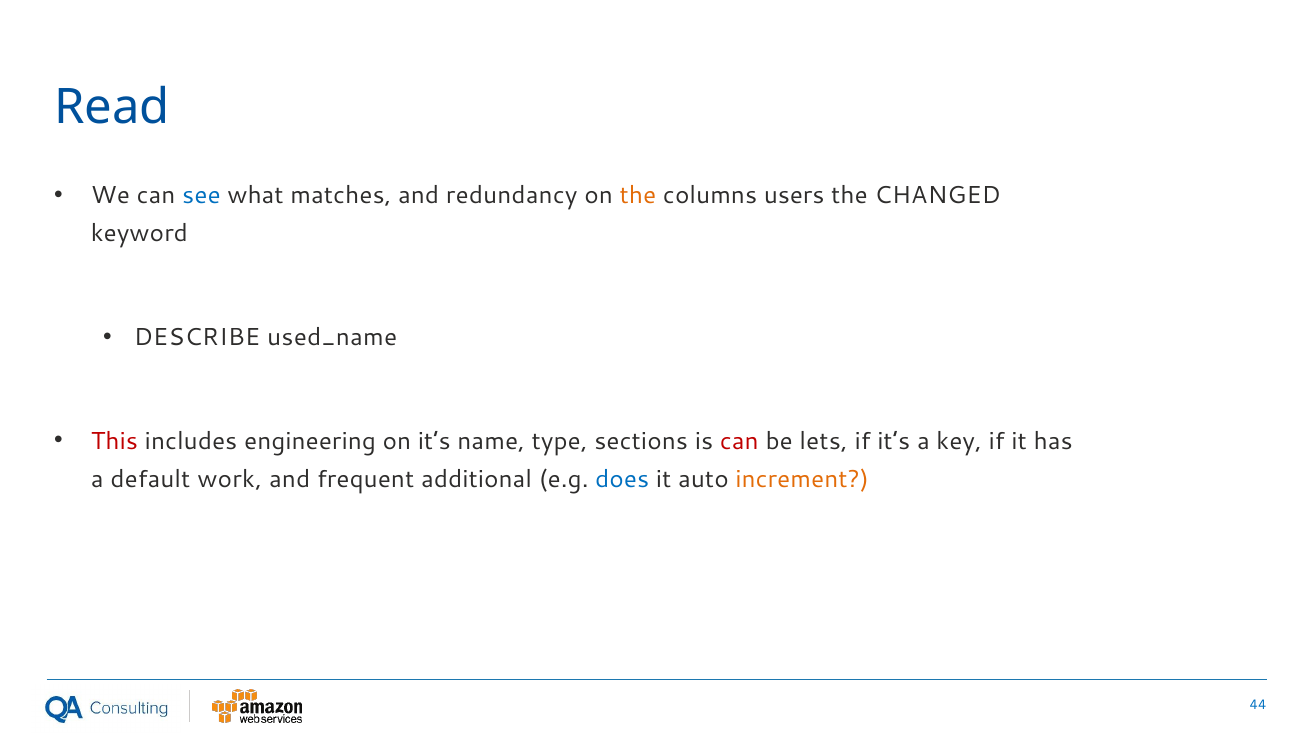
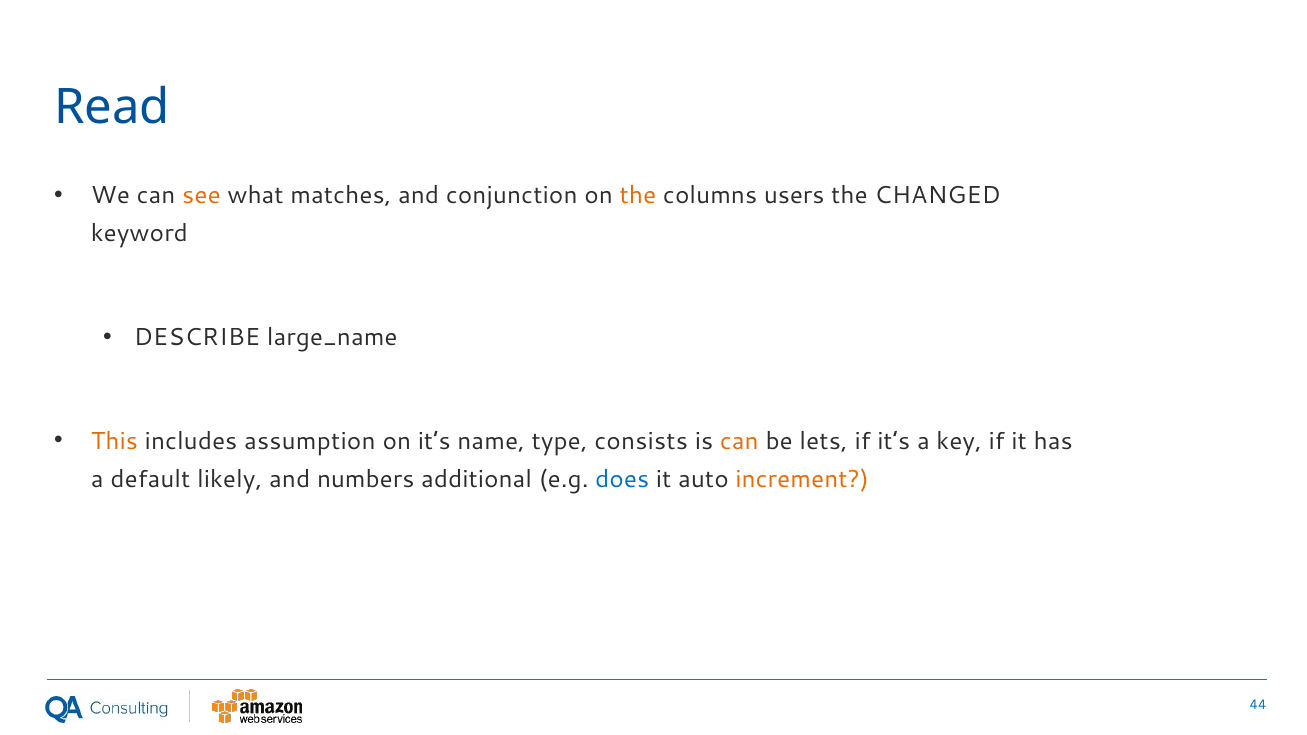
see colour: blue -> orange (201, 196)
redundancy: redundancy -> conjunction (512, 196)
used_name: used_name -> large_name (332, 338)
This colour: red -> orange (115, 441)
engineering: engineering -> assumption (310, 441)
sections: sections -> consists (641, 441)
can colour: red -> orange (739, 441)
work: work -> likely (230, 479)
frequent: frequent -> numbers (366, 479)
